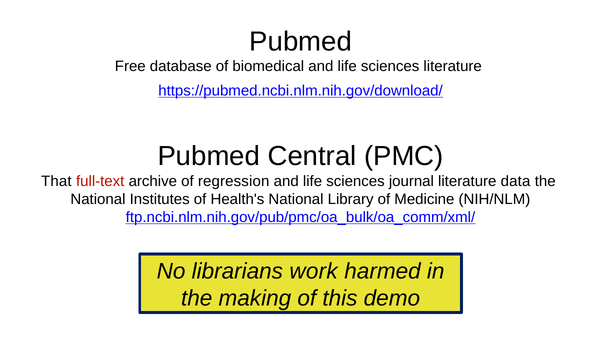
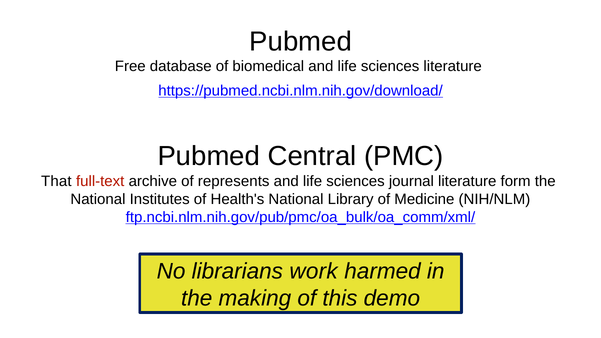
regression: regression -> represents (234, 181)
data: data -> form (516, 181)
